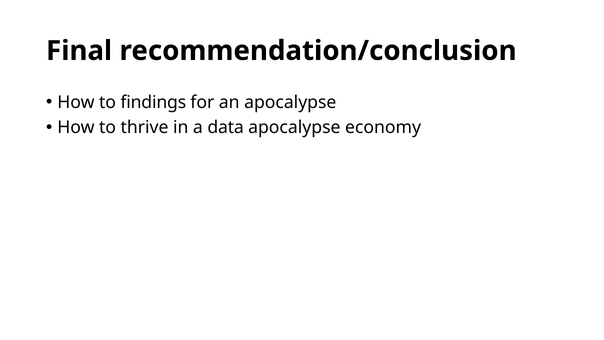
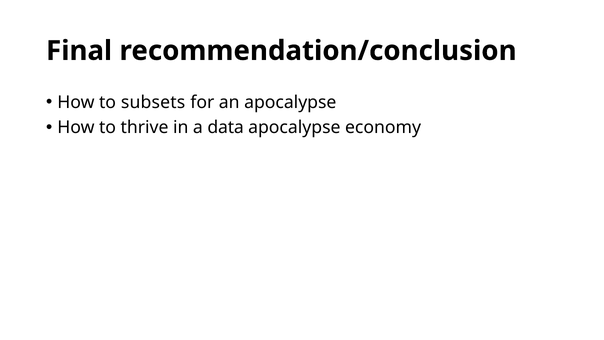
findings: findings -> subsets (153, 102)
